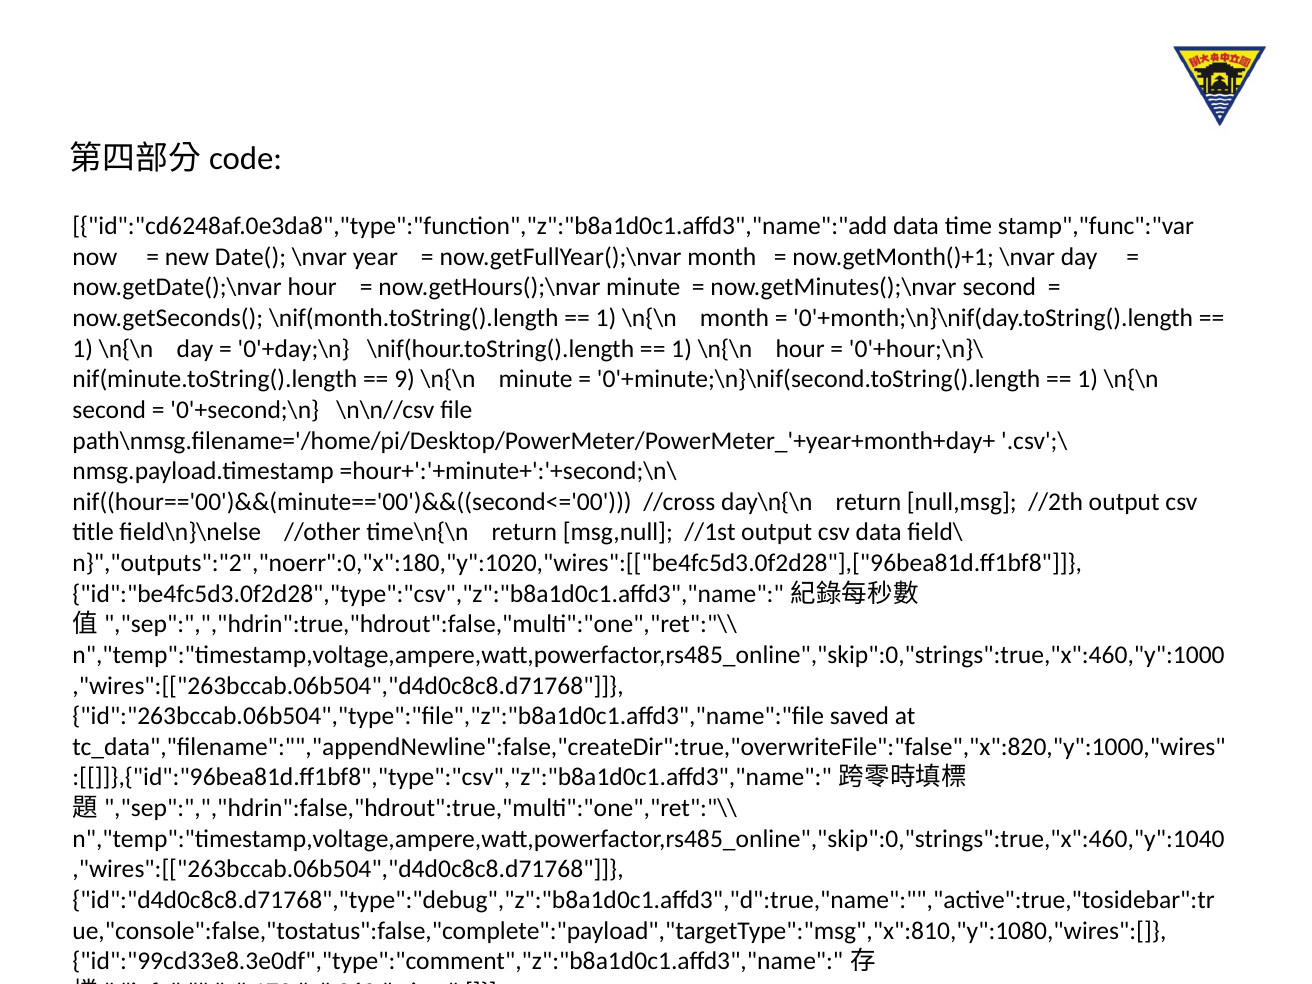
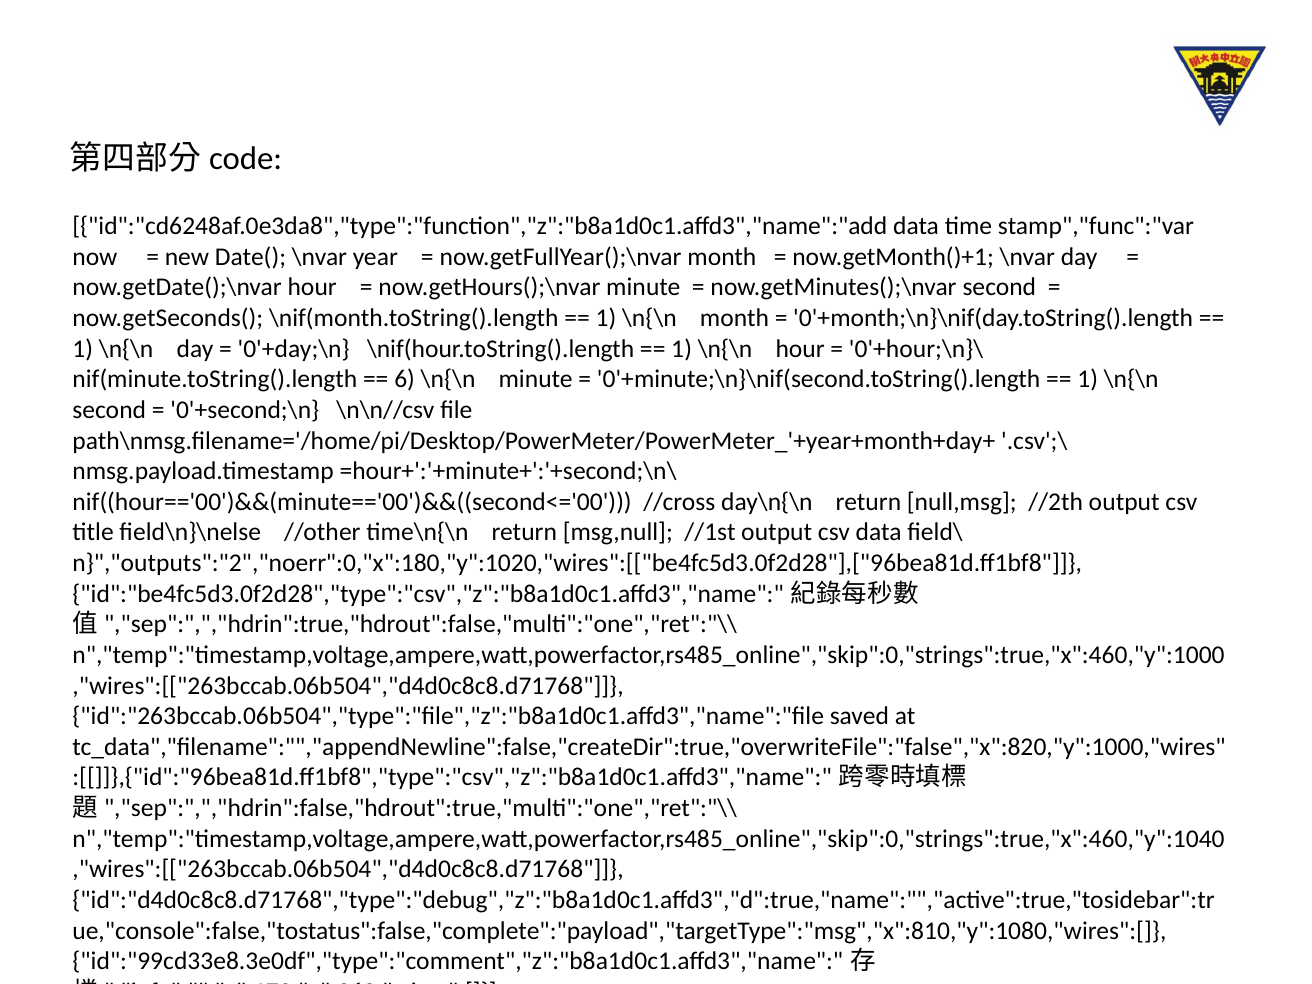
9: 9 -> 6 (405, 379)
